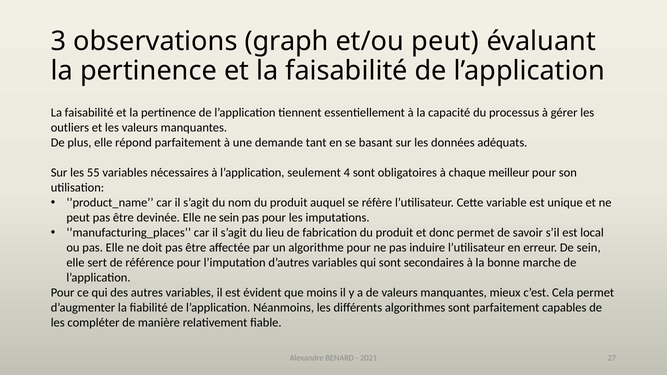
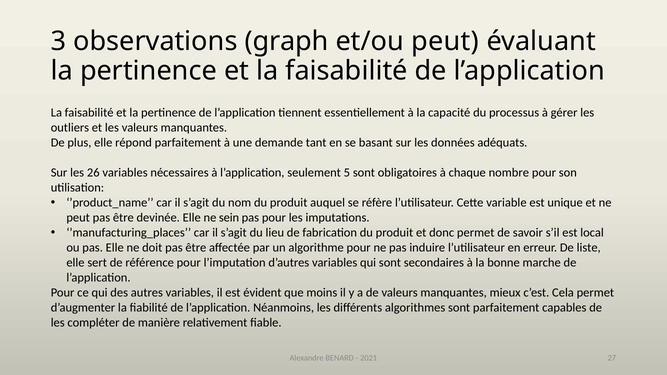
55: 55 -> 26 (93, 173)
4: 4 -> 5 (347, 173)
meilleur: meilleur -> nombre (509, 173)
De sein: sein -> liste (589, 248)
